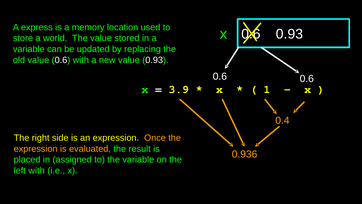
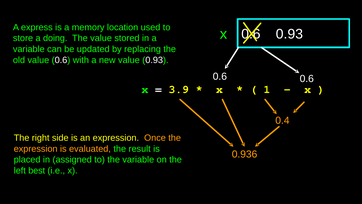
world: world -> doing (55, 38)
left with: with -> best (37, 170)
